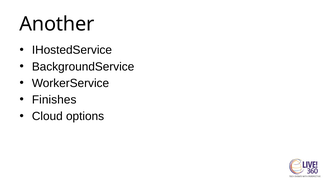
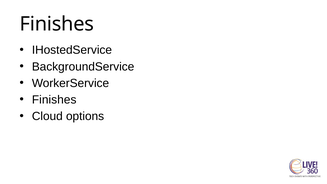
Another: Another -> Finishes (57, 24)
